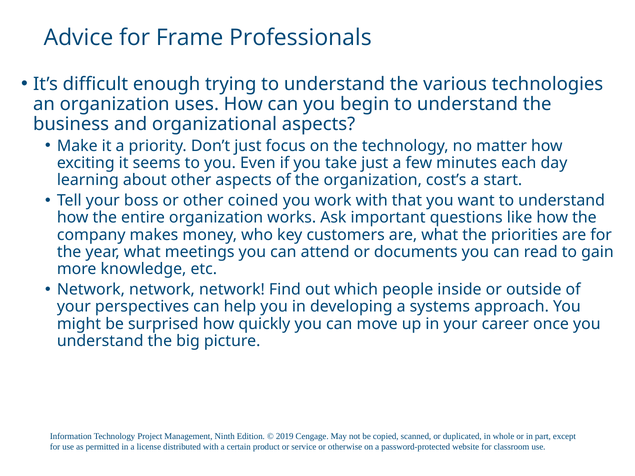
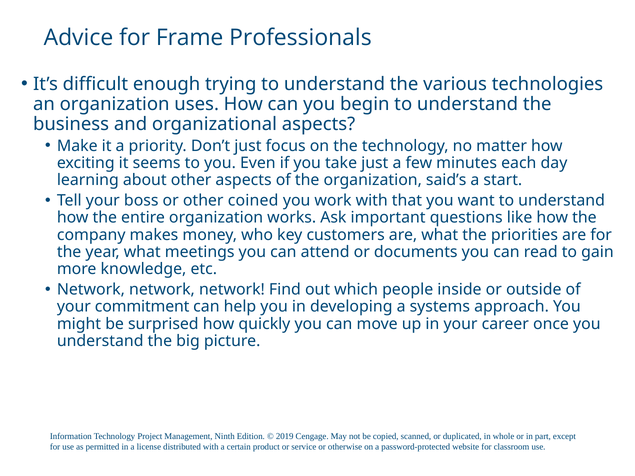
cost’s: cost’s -> said’s (446, 180)
perspectives: perspectives -> commitment (142, 307)
